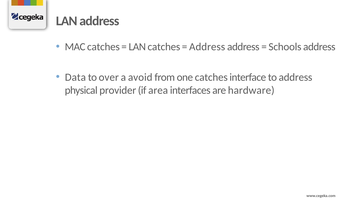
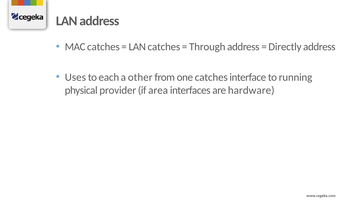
Address: Address -> Through (207, 47)
Schools: Schools -> Directly (285, 47)
Data: Data -> Uses (75, 77)
over: over -> each (109, 77)
avoid: avoid -> other (140, 77)
to address: address -> running (295, 77)
